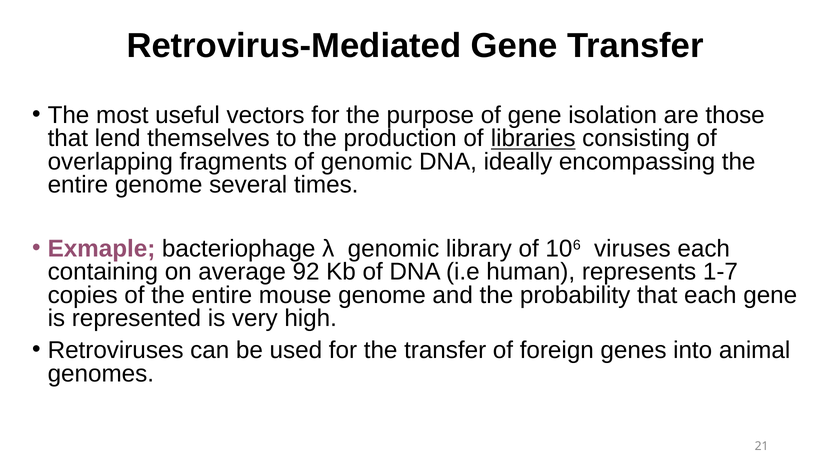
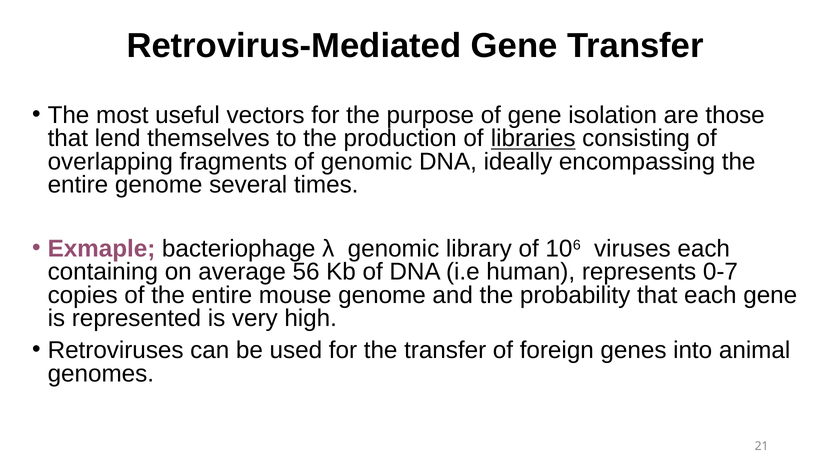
92: 92 -> 56 (306, 272)
1-7: 1-7 -> 0-7 (720, 272)
